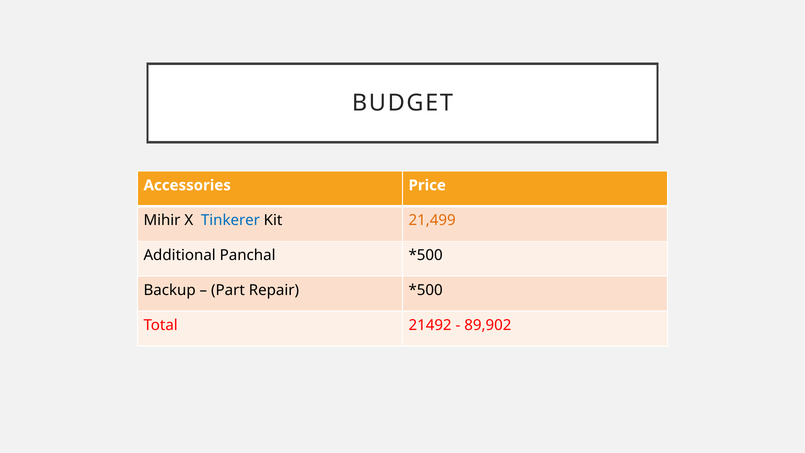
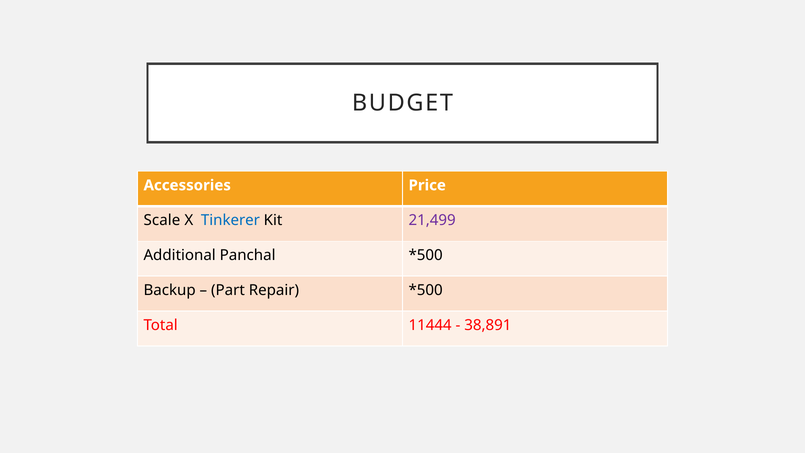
Mihir: Mihir -> Scale (162, 220)
21,499 colour: orange -> purple (432, 220)
21492: 21492 -> 11444 (430, 325)
89,902: 89,902 -> 38,891 (488, 325)
